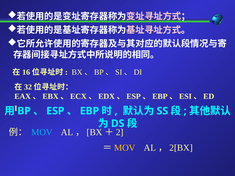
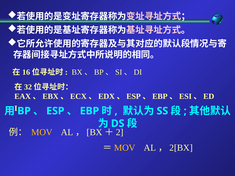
MOV colour: light blue -> yellow (42, 132)
